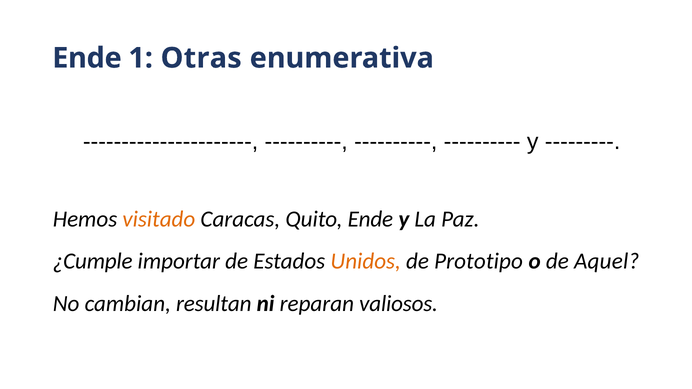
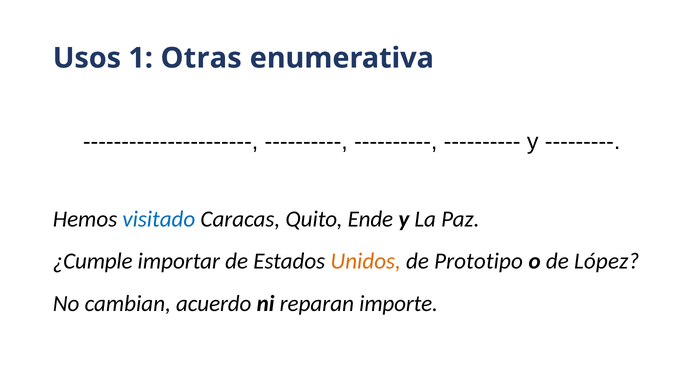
Ende: Ende -> Usos (87, 58)
visitado colour: orange -> blue (159, 219)
Aquel: Aquel -> López (607, 261)
resultan: resultan -> acuerdo (214, 304)
valiosos: valiosos -> importe (399, 304)
